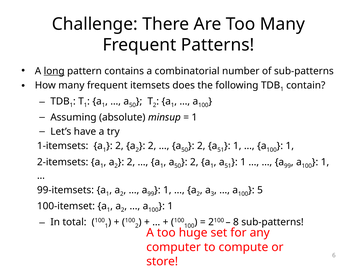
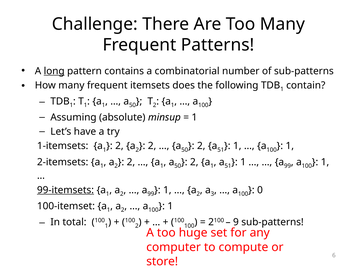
99-itemsets underline: none -> present (65, 190)
5: 5 -> 0 (260, 190)
8: 8 -> 9 (236, 222)
